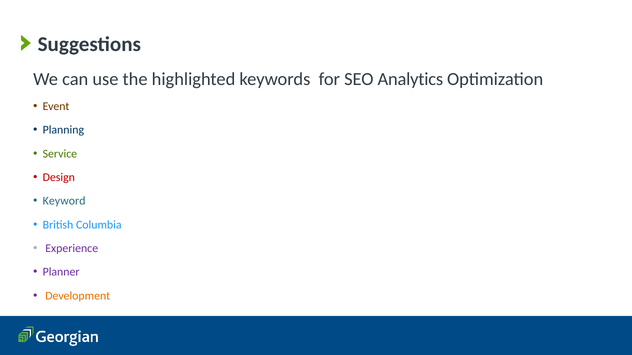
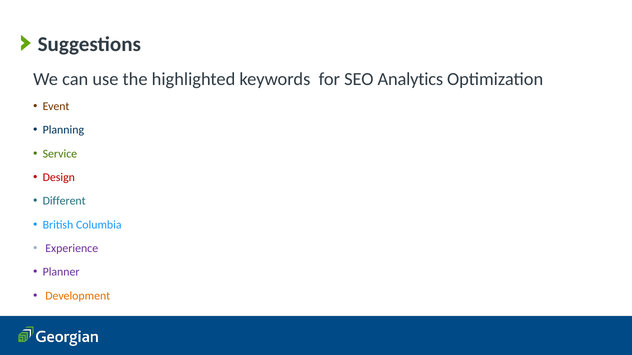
Keyword: Keyword -> Different (64, 201)
